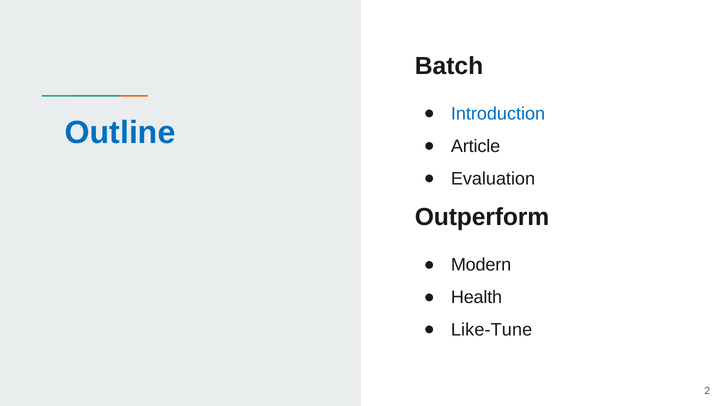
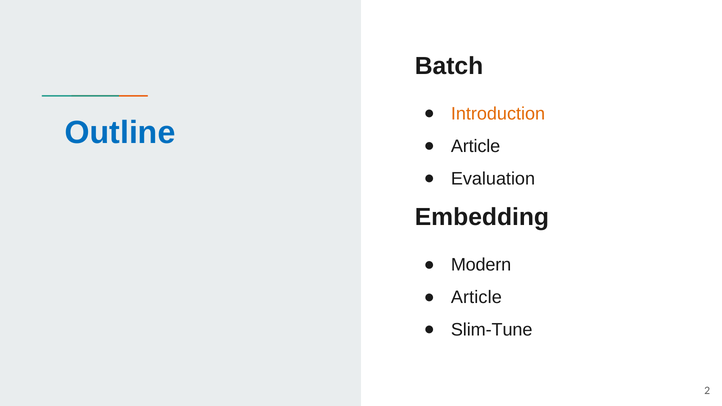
Introduction colour: blue -> orange (498, 114)
Outperform: Outperform -> Embedding (482, 217)
Health: Health -> Article (476, 298)
Like-Tune: Like-Tune -> Slim-Tune (492, 330)
